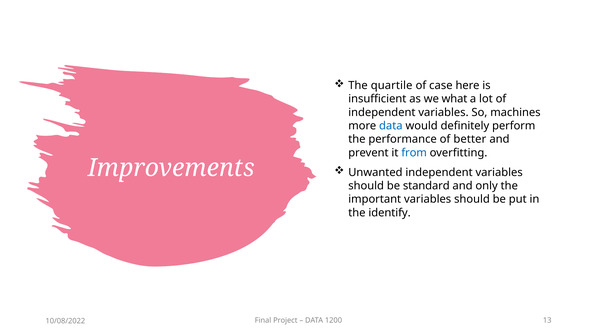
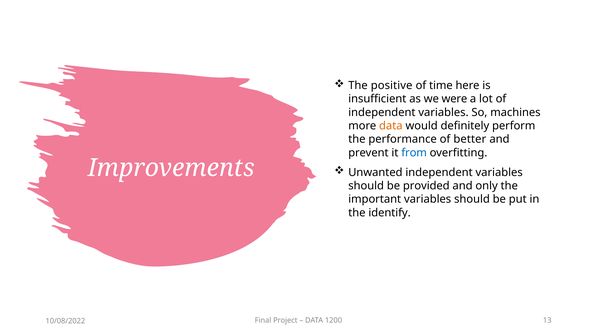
quartile: quartile -> positive (392, 85)
case: case -> time (441, 85)
what: what -> were (454, 99)
data colour: blue -> orange (391, 126)
standard: standard -> provided (426, 186)
